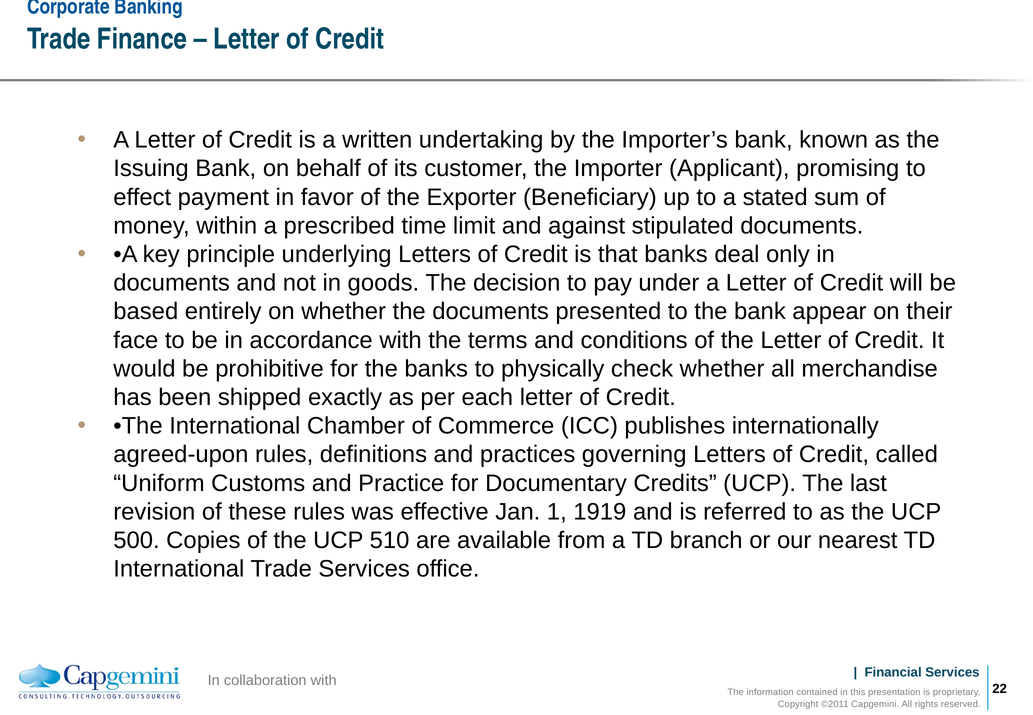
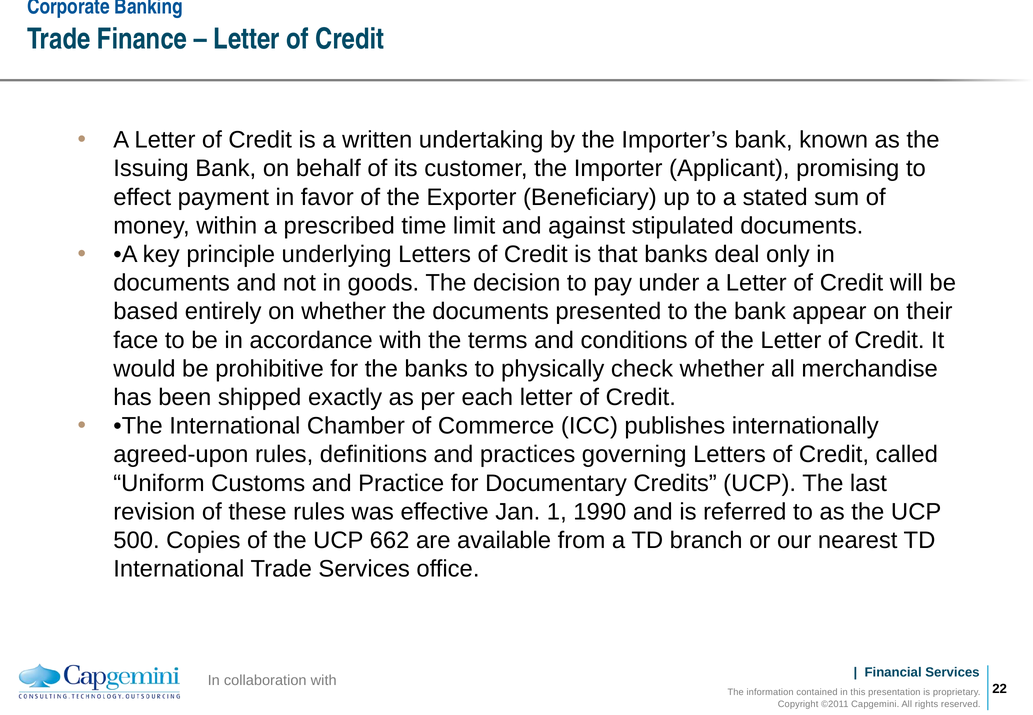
1919: 1919 -> 1990 (600, 512)
510: 510 -> 662 (390, 541)
